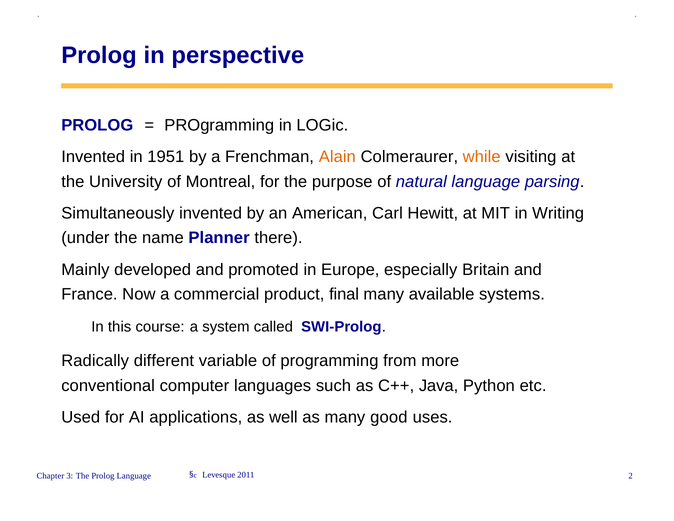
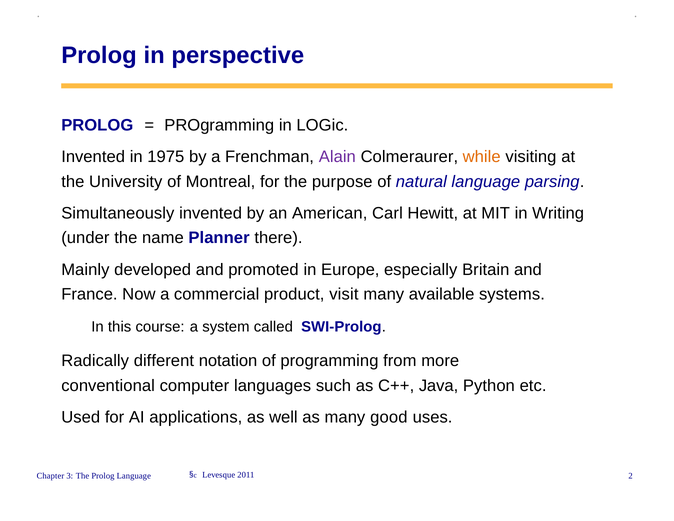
1951: 1951 -> 1975 (166, 157)
Alain colour: orange -> purple (337, 157)
final: final -> visit (344, 294)
variable: variable -> notation (228, 360)
